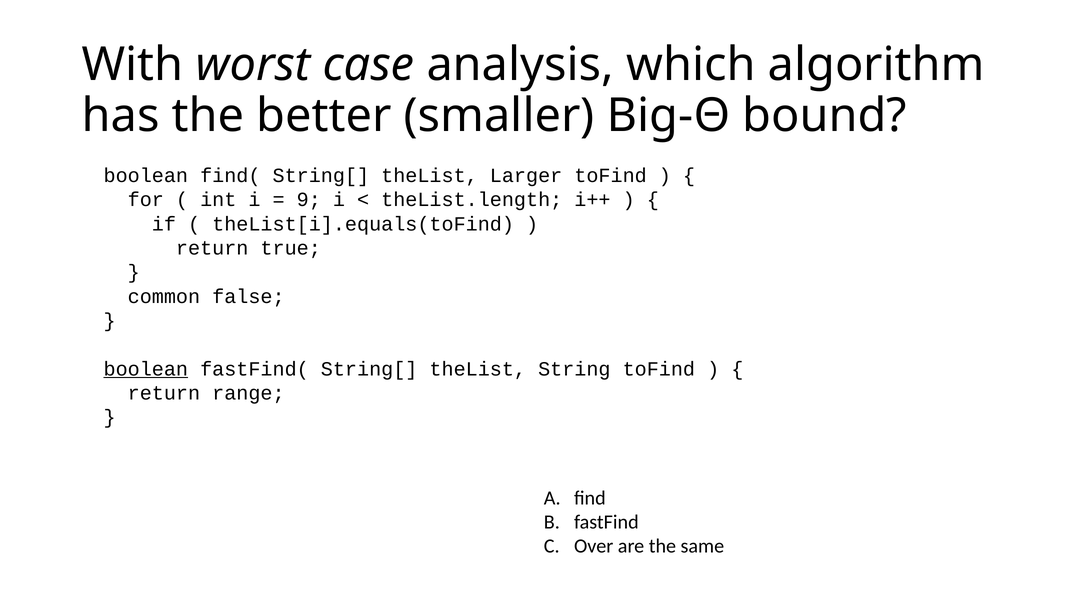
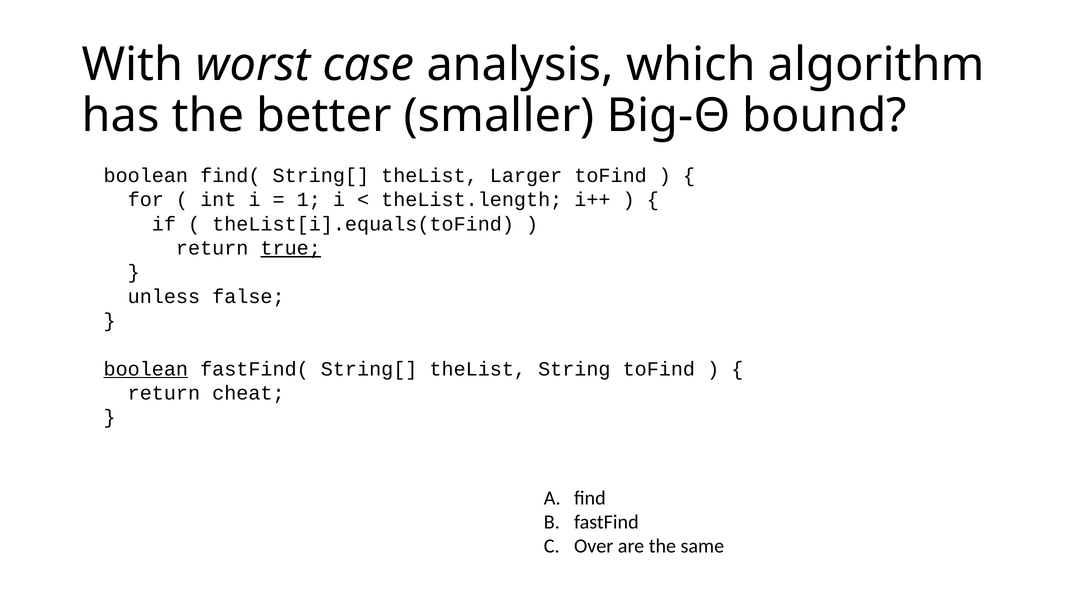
9: 9 -> 1 (309, 200)
true underline: none -> present (291, 248)
common: common -> unless (164, 296)
range: range -> cheat (248, 393)
